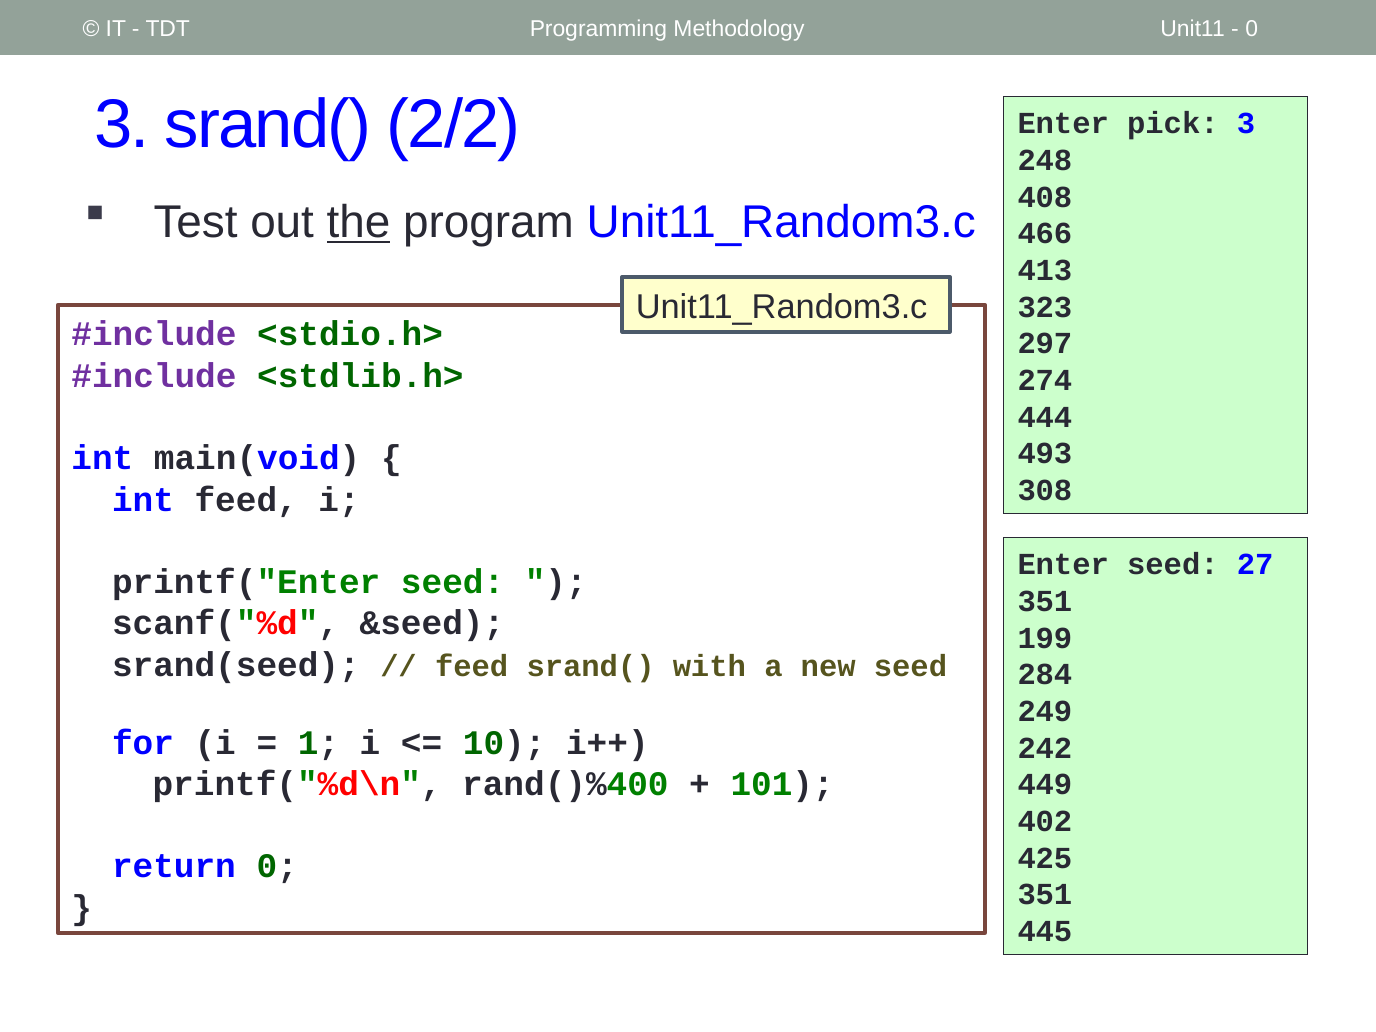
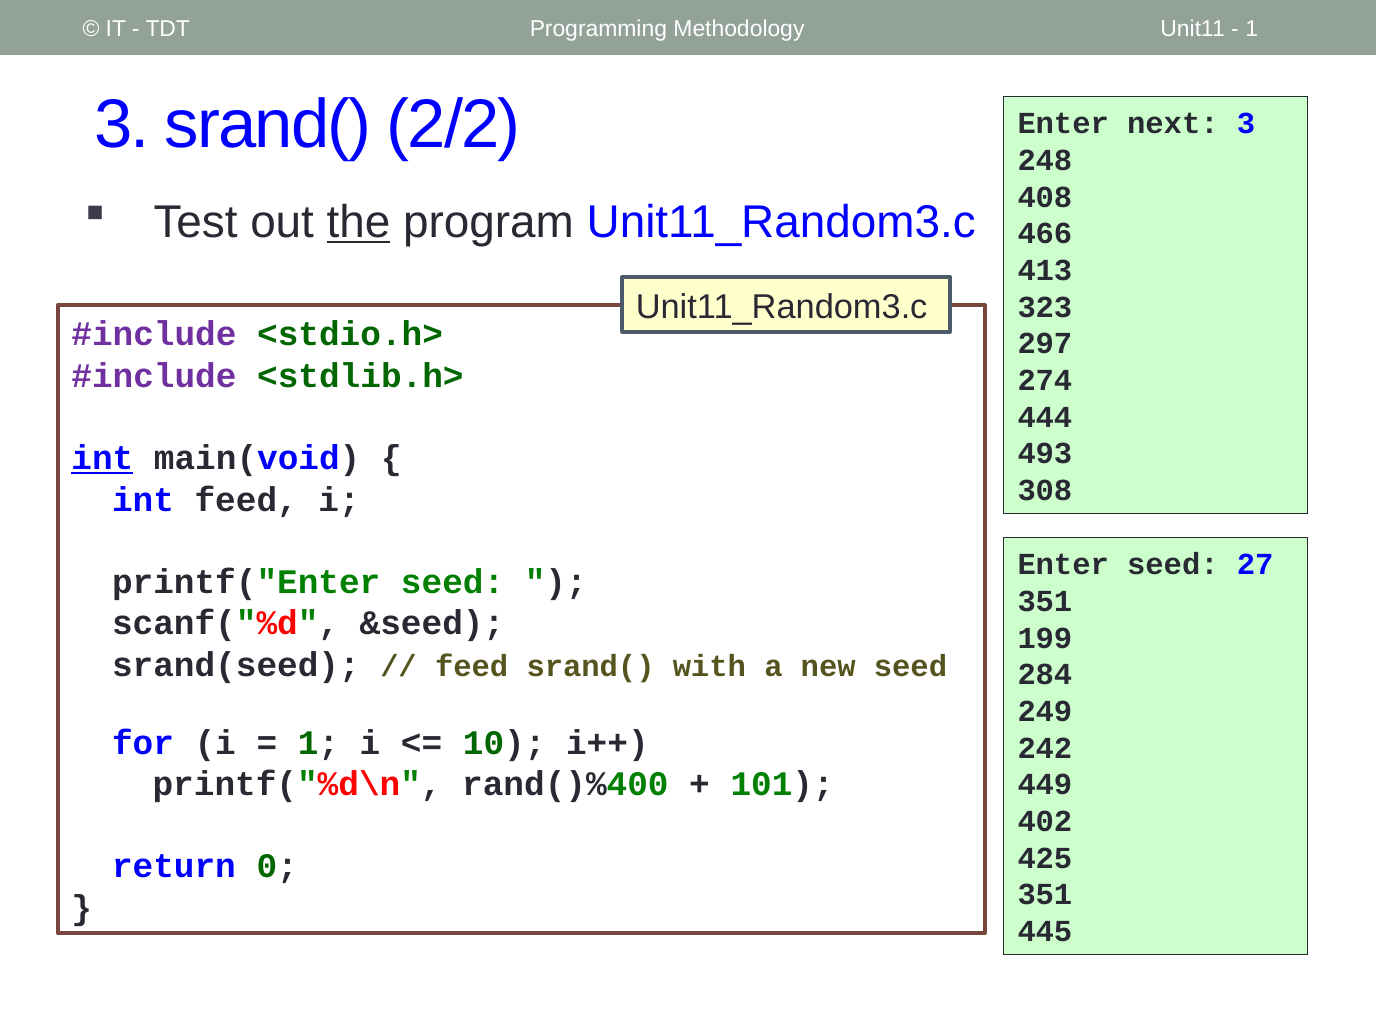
0: 0 -> 1 (1252, 29)
pick: pick -> next (1173, 124)
int underline: none -> present (102, 458)
